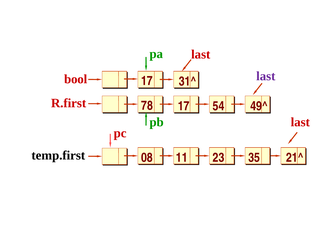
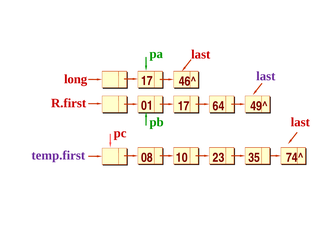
bool: bool -> long (76, 79)
31^: 31^ -> 46^ (188, 82)
78: 78 -> 01 (147, 106)
54: 54 -> 64 (219, 106)
temp.first colour: black -> purple (58, 156)
11: 11 -> 10 (182, 158)
21^: 21^ -> 74^ (295, 158)
